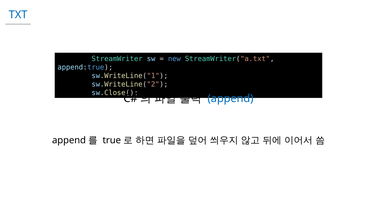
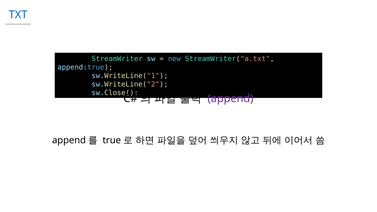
append colour: blue -> purple (230, 99)
